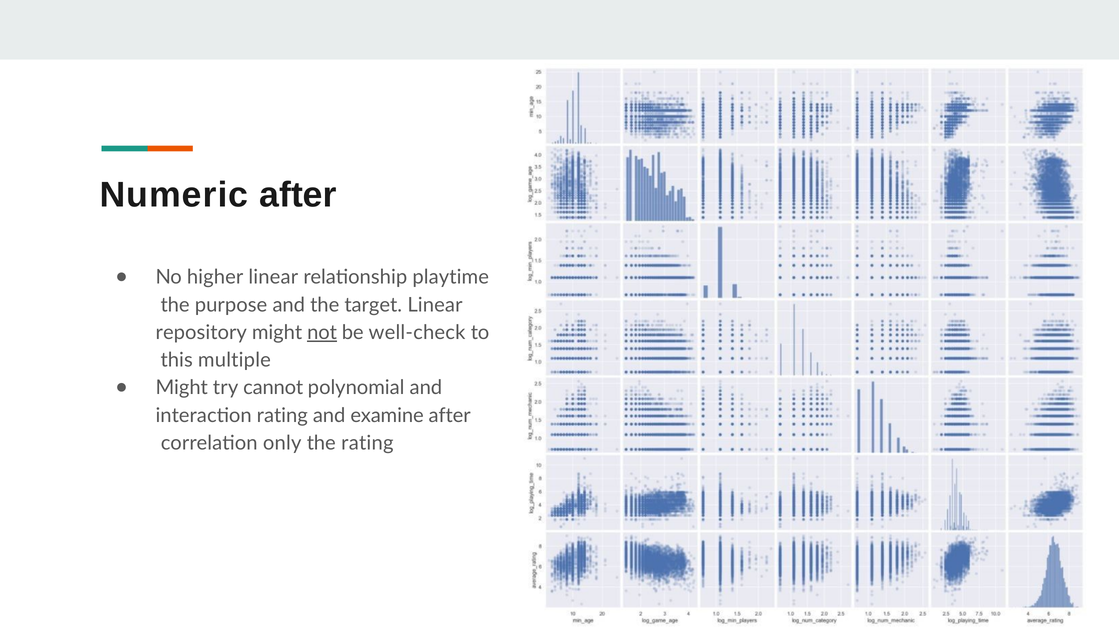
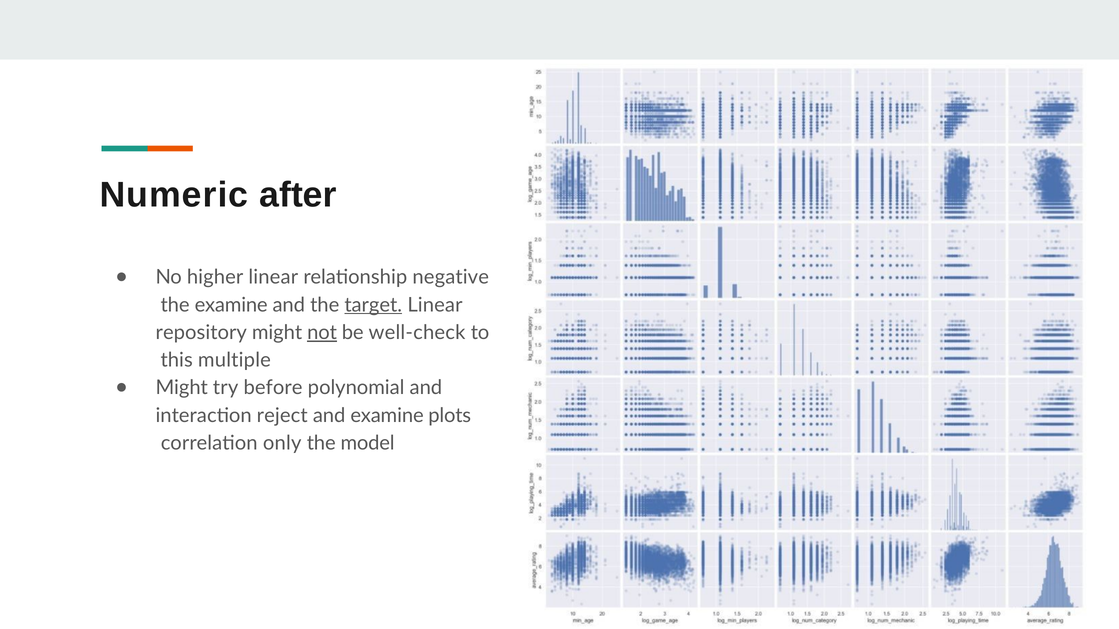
playtime: playtime -> negative (451, 277)
the purpose: purpose -> examine (231, 305)
target underline: none -> present (373, 305)
cannot: cannot -> before (273, 388)
interaction rating: rating -> reject (282, 416)
examine after: after -> plots (450, 416)
the rating: rating -> model (368, 443)
